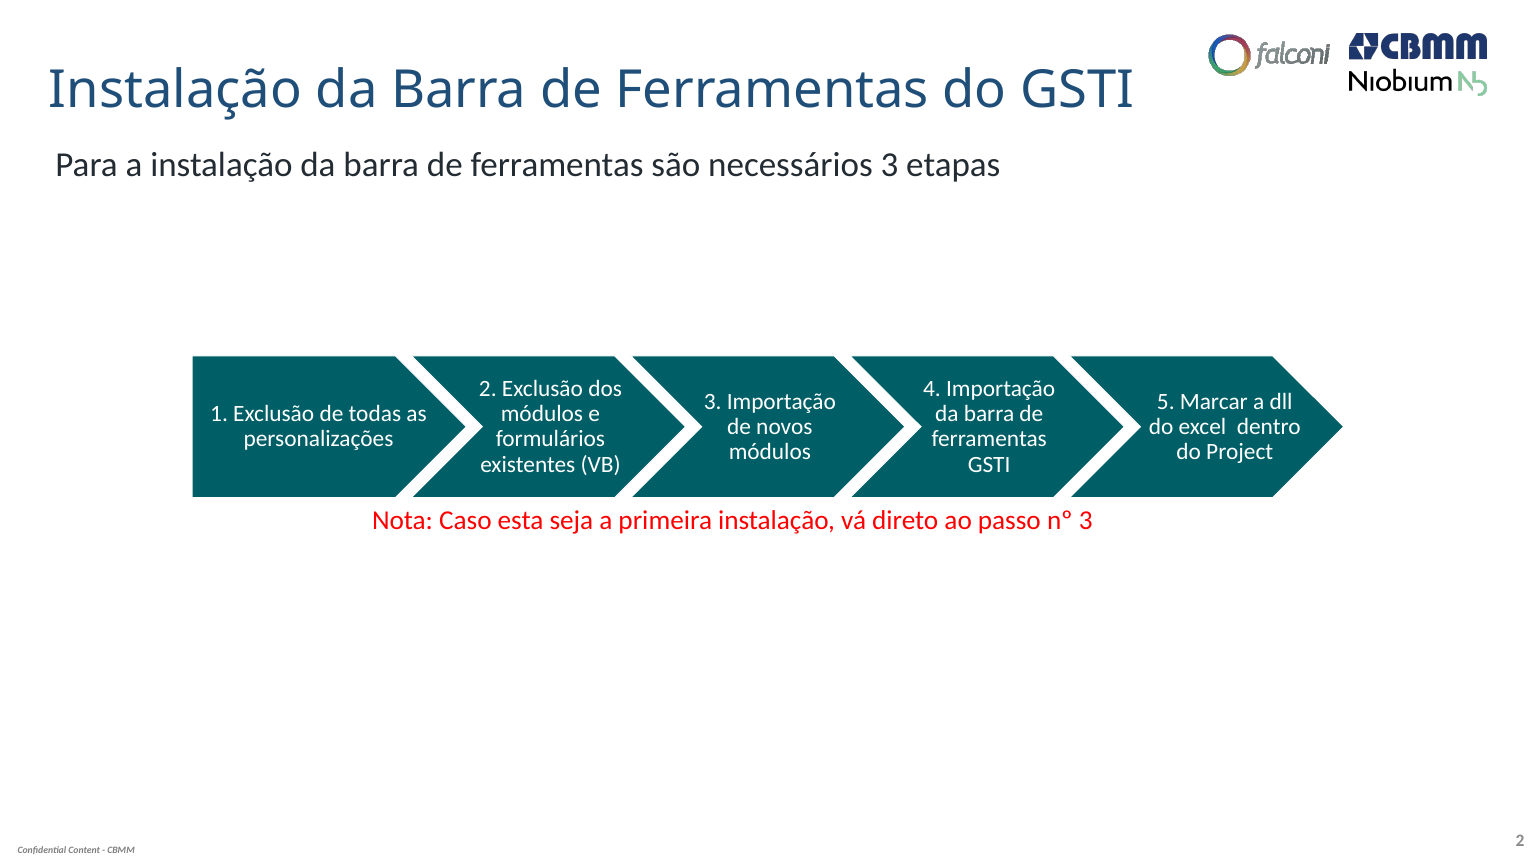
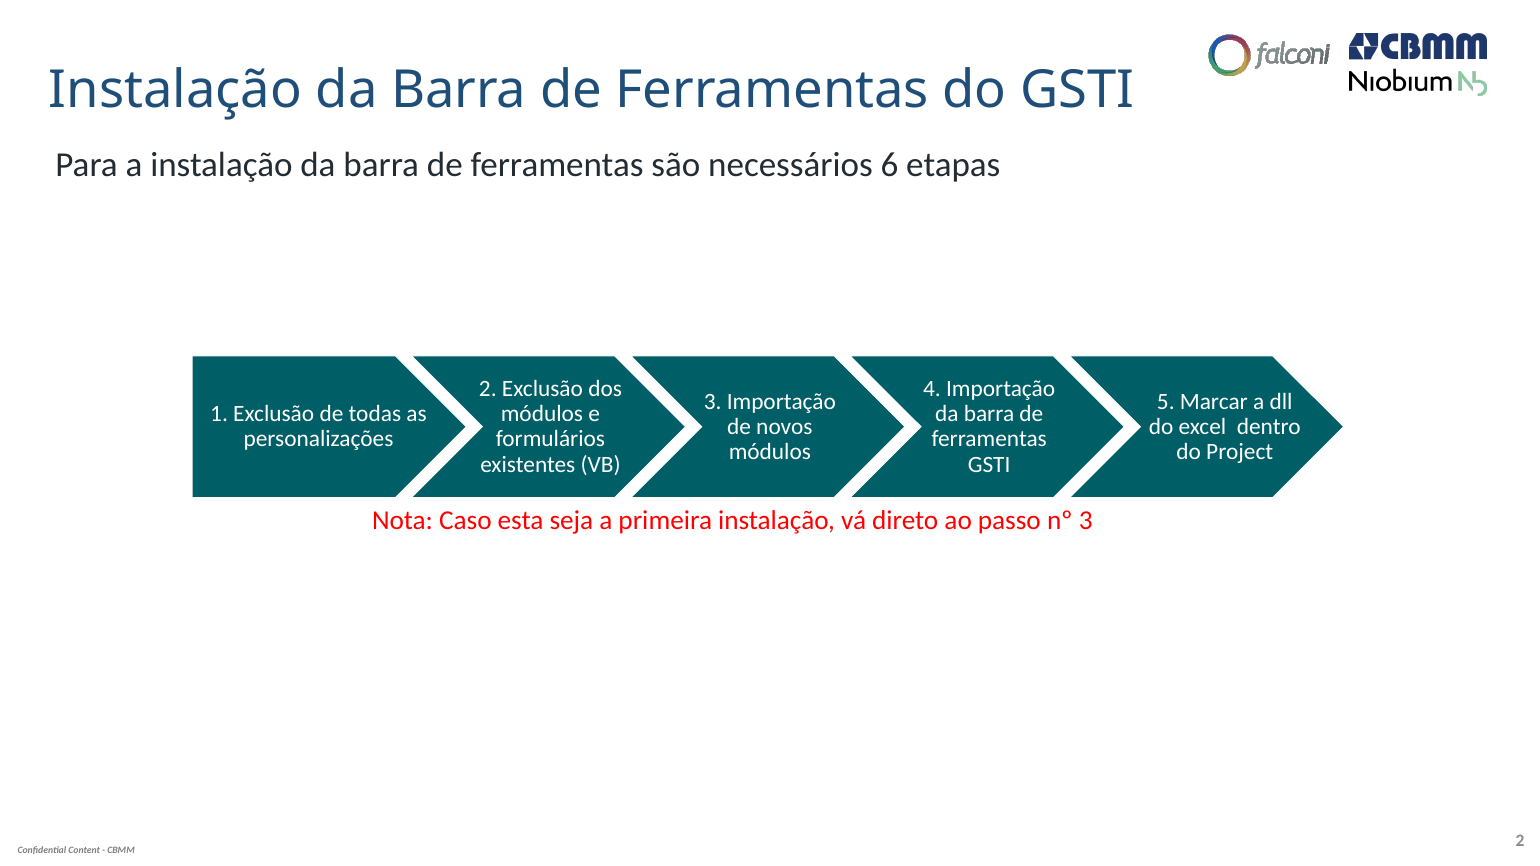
necessários 3: 3 -> 6 (889, 165)
